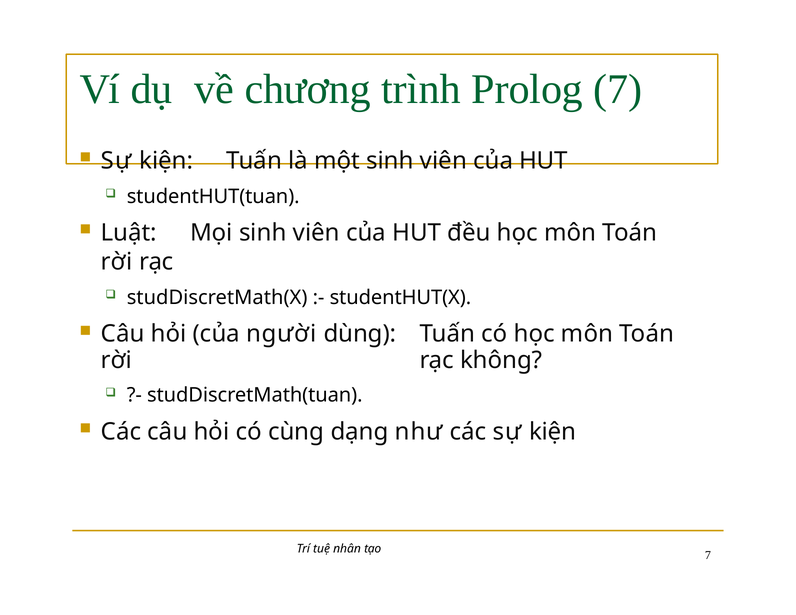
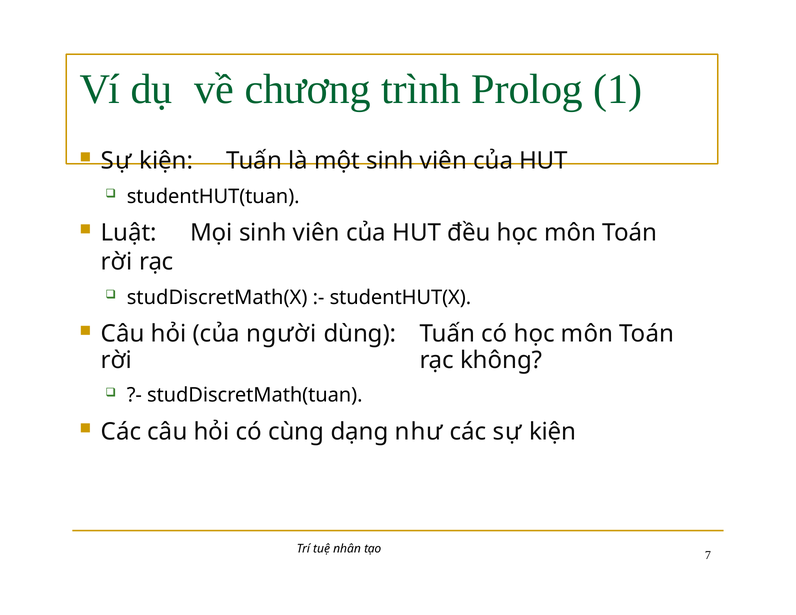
Prolog 7: 7 -> 1 (618, 89)
